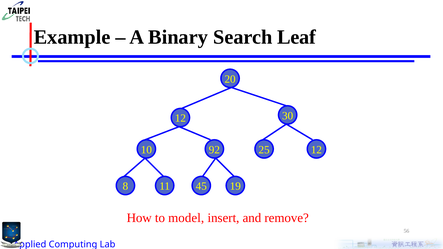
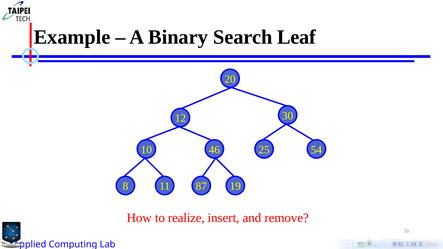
92: 92 -> 46 (214, 150)
25 12: 12 -> 54 (316, 150)
45: 45 -> 87 (201, 186)
model: model -> realize (186, 218)
